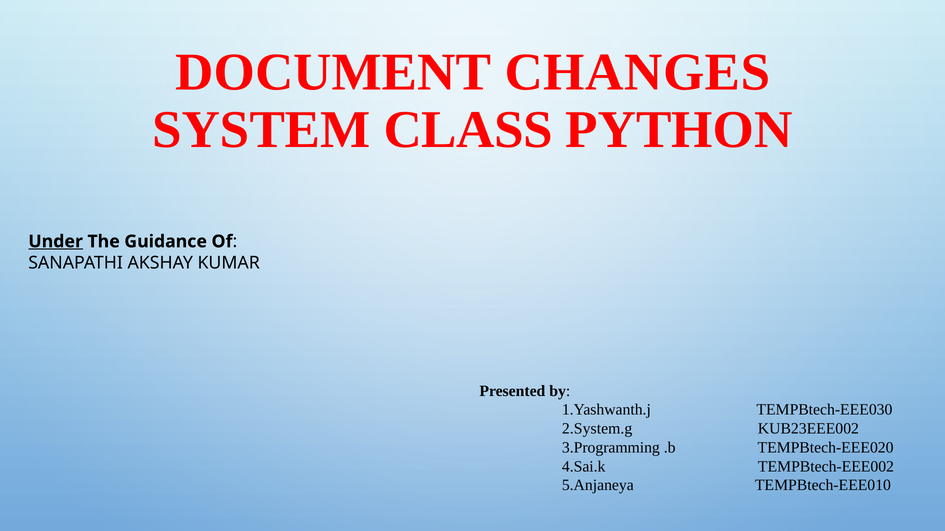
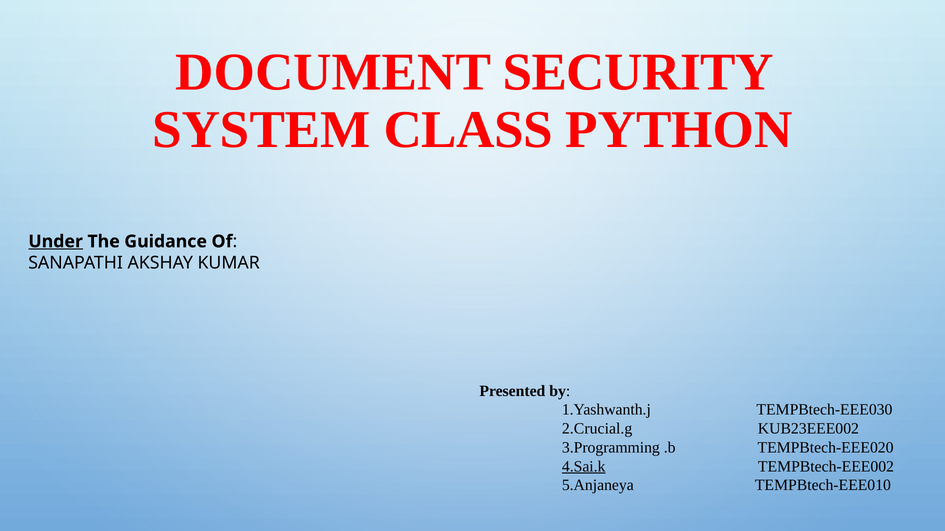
CHANGES: CHANGES -> SECURITY (638, 72)
2.System.g: 2.System.g -> 2.Crucial.g (597, 429)
4.Sai.k underline: none -> present (584, 467)
